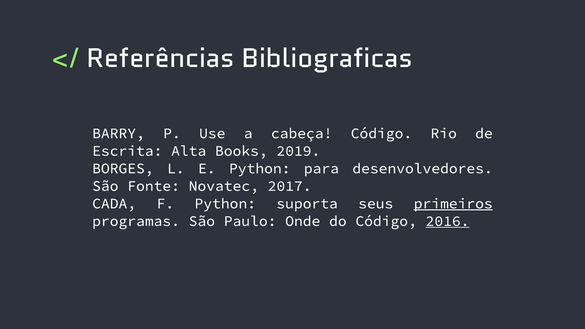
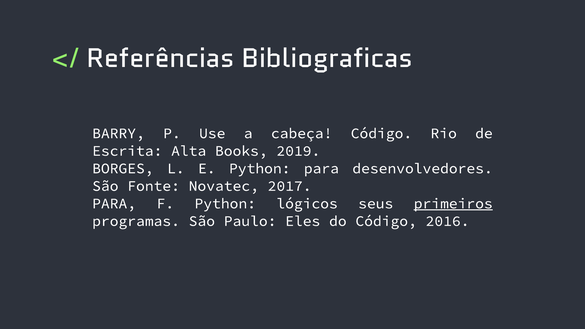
CADA: CADA -> PARA (114, 204)
suporta: suporta -> lógicos (307, 204)
Onde: Onde -> Eles (303, 221)
2016 underline: present -> none (448, 221)
